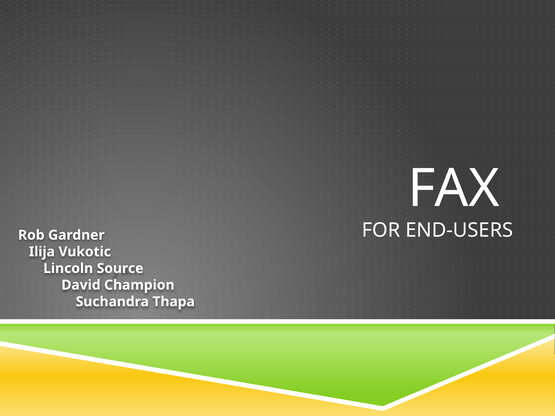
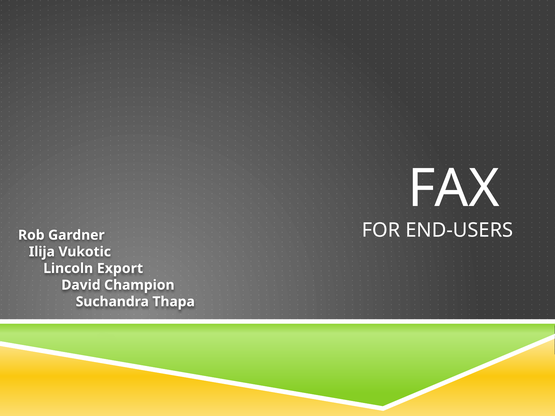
Source: Source -> Export (120, 269)
